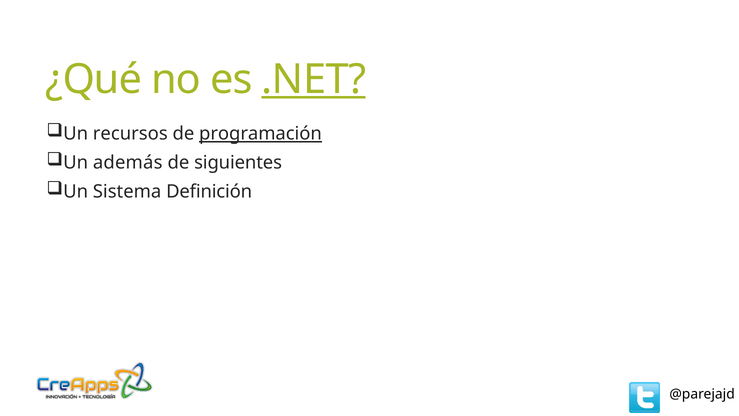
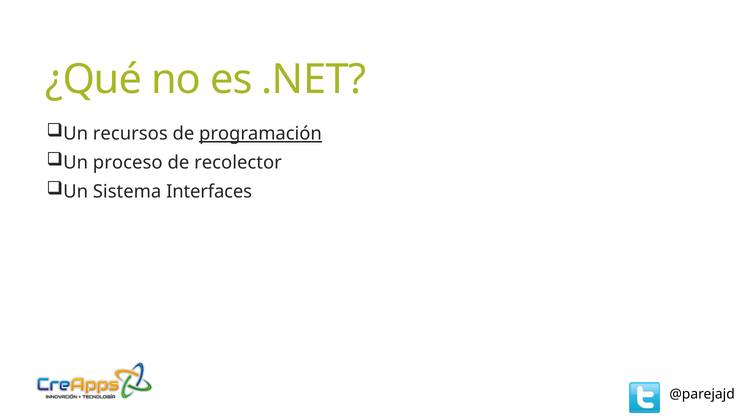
.NET underline: present -> none (314, 80)
además: además -> proceso (128, 163)
siguientes: siguientes -> recolector (238, 163)
Definición: Definición -> Interfaces (209, 191)
